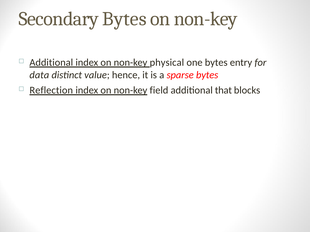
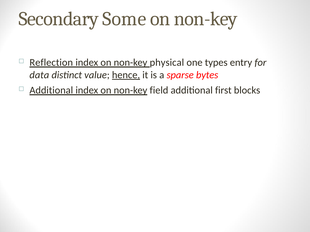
Secondary Bytes: Bytes -> Some (124, 19)
Additional: Additional -> Reflection (51, 63)
one bytes: bytes -> types (216, 63)
hence underline: none -> present (126, 75)
Reflection: Reflection -> Additional (51, 91)
that: that -> first (223, 91)
